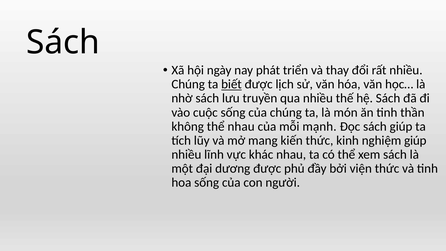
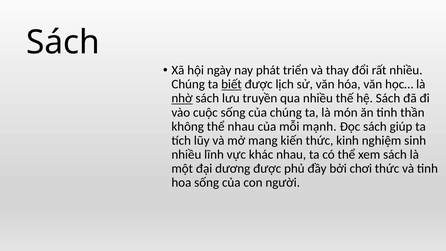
nhờ underline: none -> present (182, 98)
nghiệm giúp: giúp -> sinh (415, 140)
viện: viện -> chơi (361, 168)
